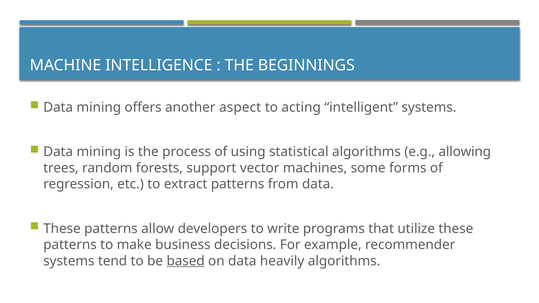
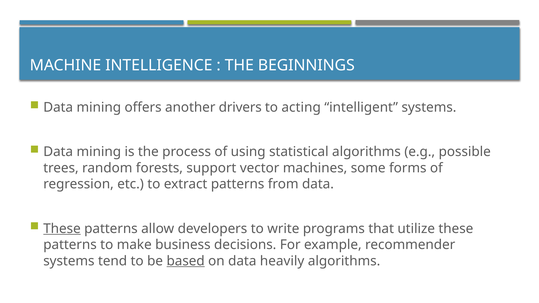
aspect: aspect -> drivers (240, 107)
allowing: allowing -> possible (465, 152)
These underline: none -> present (62, 229)
